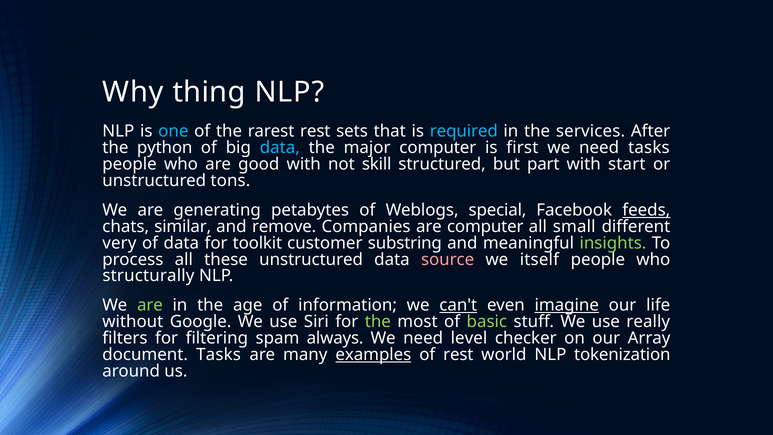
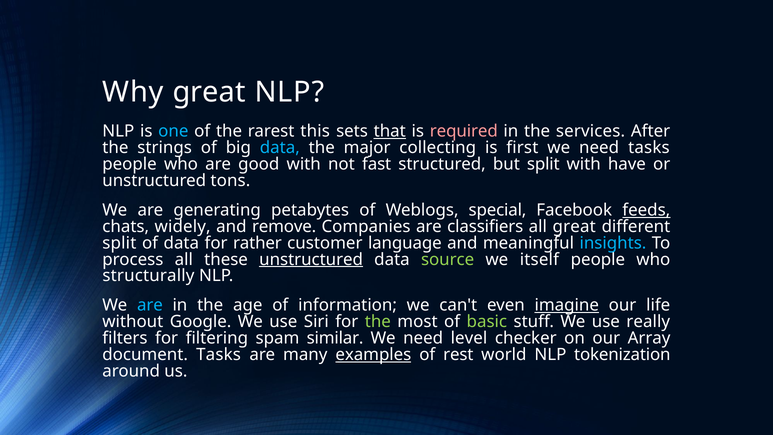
Why thing: thing -> great (209, 92)
rarest rest: rest -> this (315, 131)
that underline: none -> present (390, 131)
required colour: light blue -> pink (464, 131)
python: python -> strings (165, 148)
major computer: computer -> collecting (438, 148)
skill: skill -> fast (377, 164)
but part: part -> split (543, 164)
start: start -> have (627, 164)
similar: similar -> widely (183, 227)
are computer: computer -> classifiers (485, 227)
all small: small -> great (574, 227)
very: very -> split (119, 243)
toolkit: toolkit -> rather (257, 243)
substring: substring -> language (405, 243)
insights colour: light green -> light blue (613, 243)
unstructured underline: none -> present (311, 259)
source colour: pink -> light green (448, 259)
are colour: light green -> light blue (150, 305)
can't underline: present -> none (458, 305)
always: always -> similar (335, 338)
